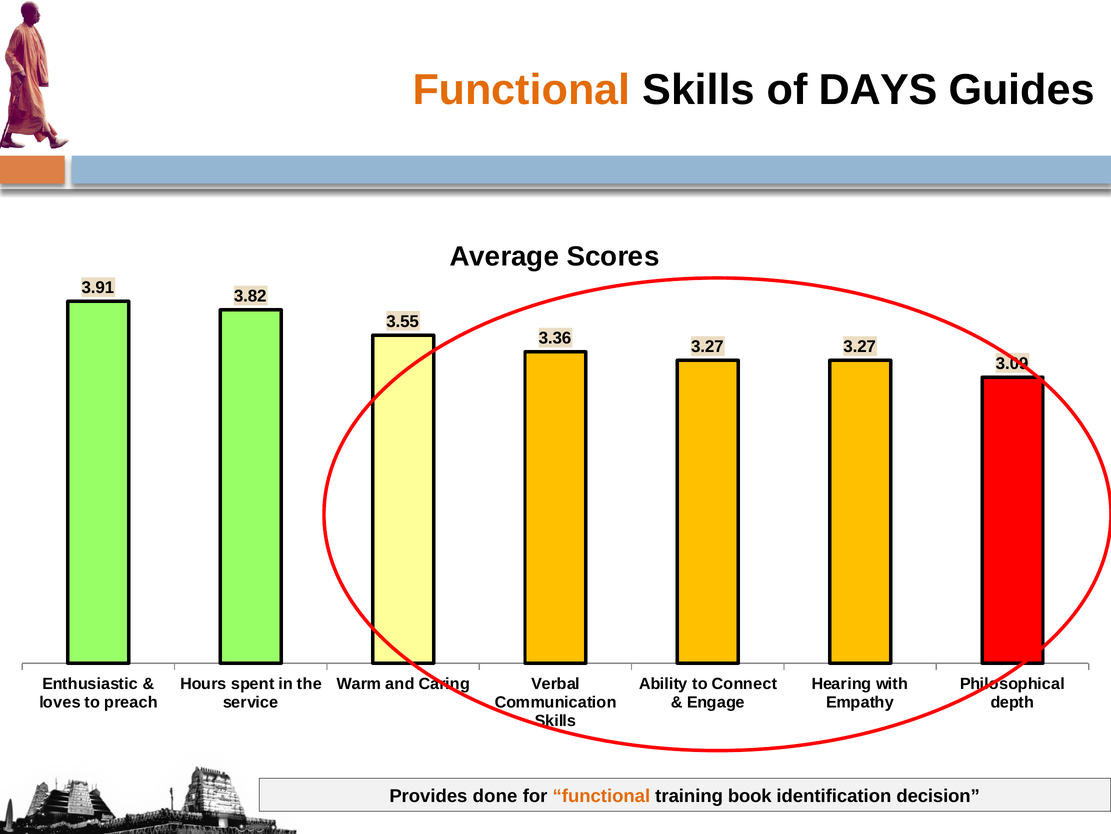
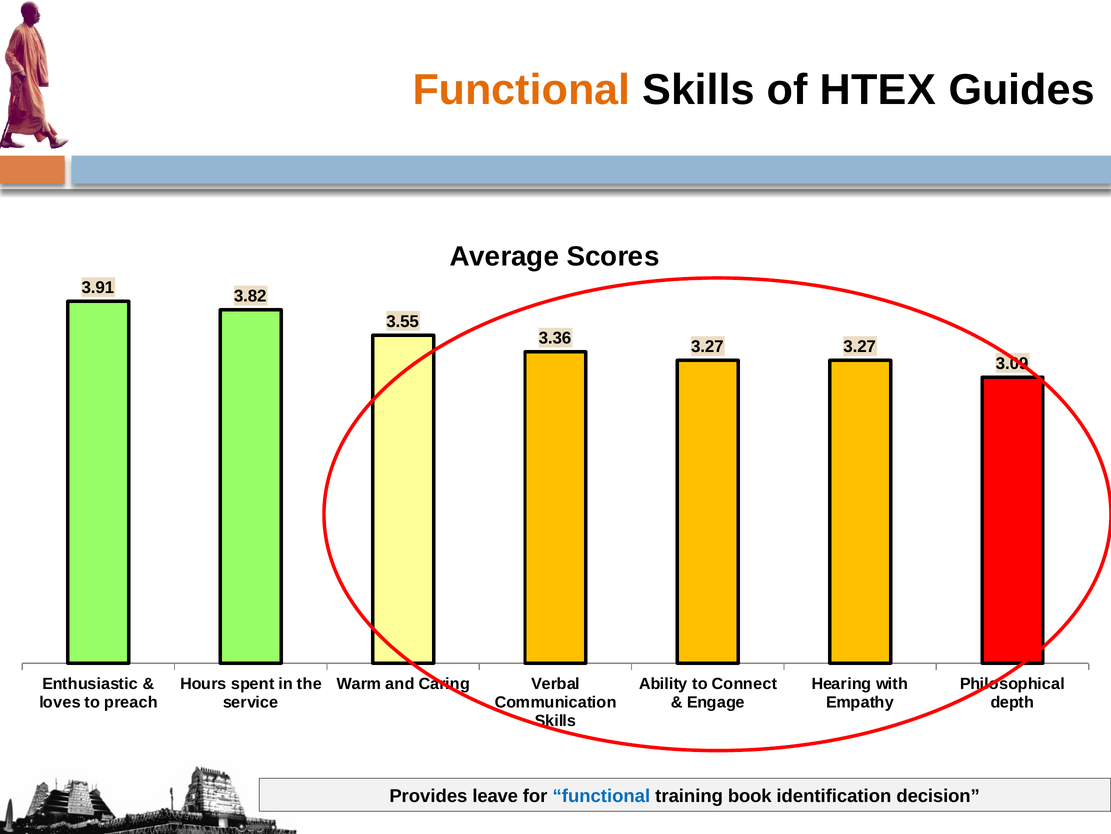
DAYS: DAYS -> HTEX (878, 90)
done: done -> leave (495, 796)
functional colour: orange -> blue (601, 796)
